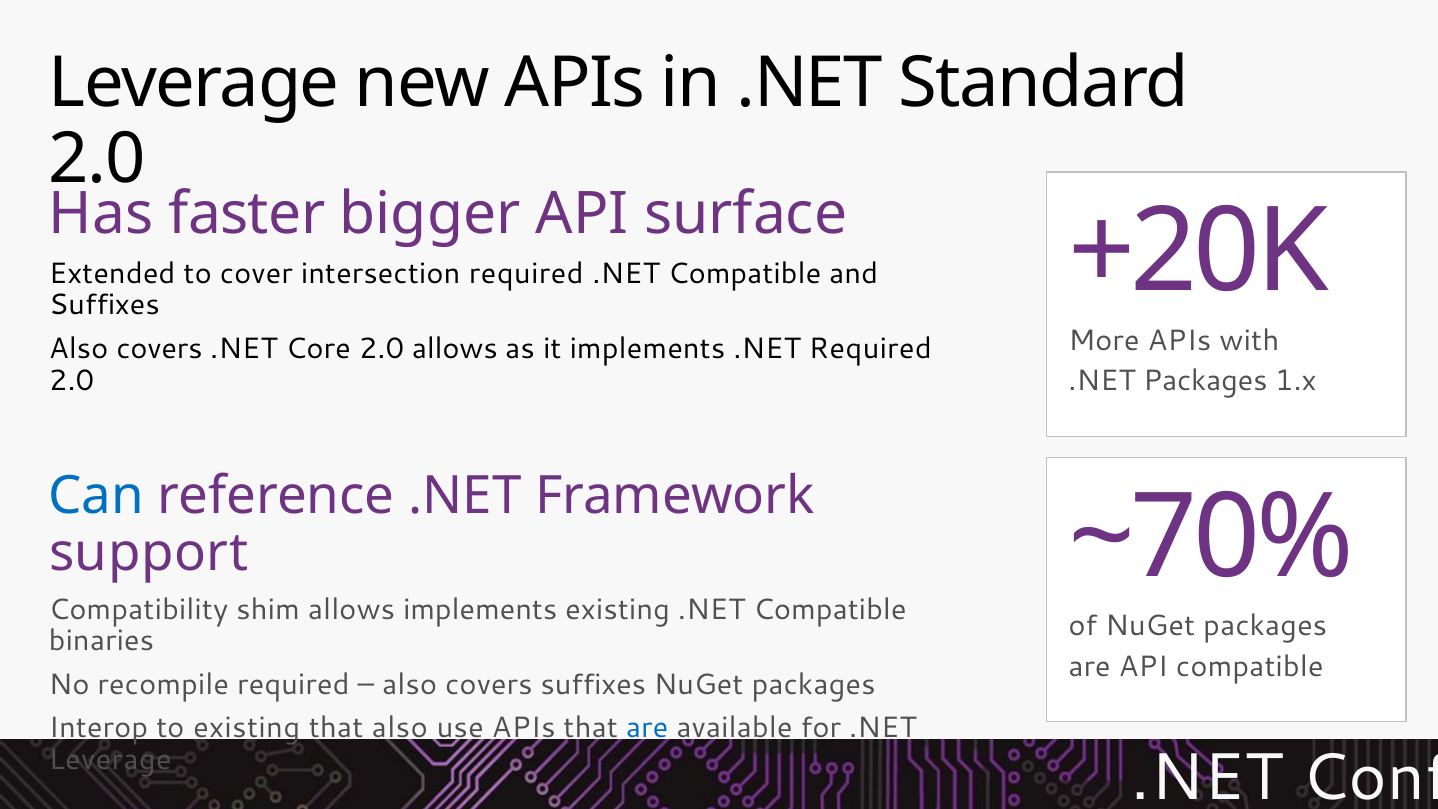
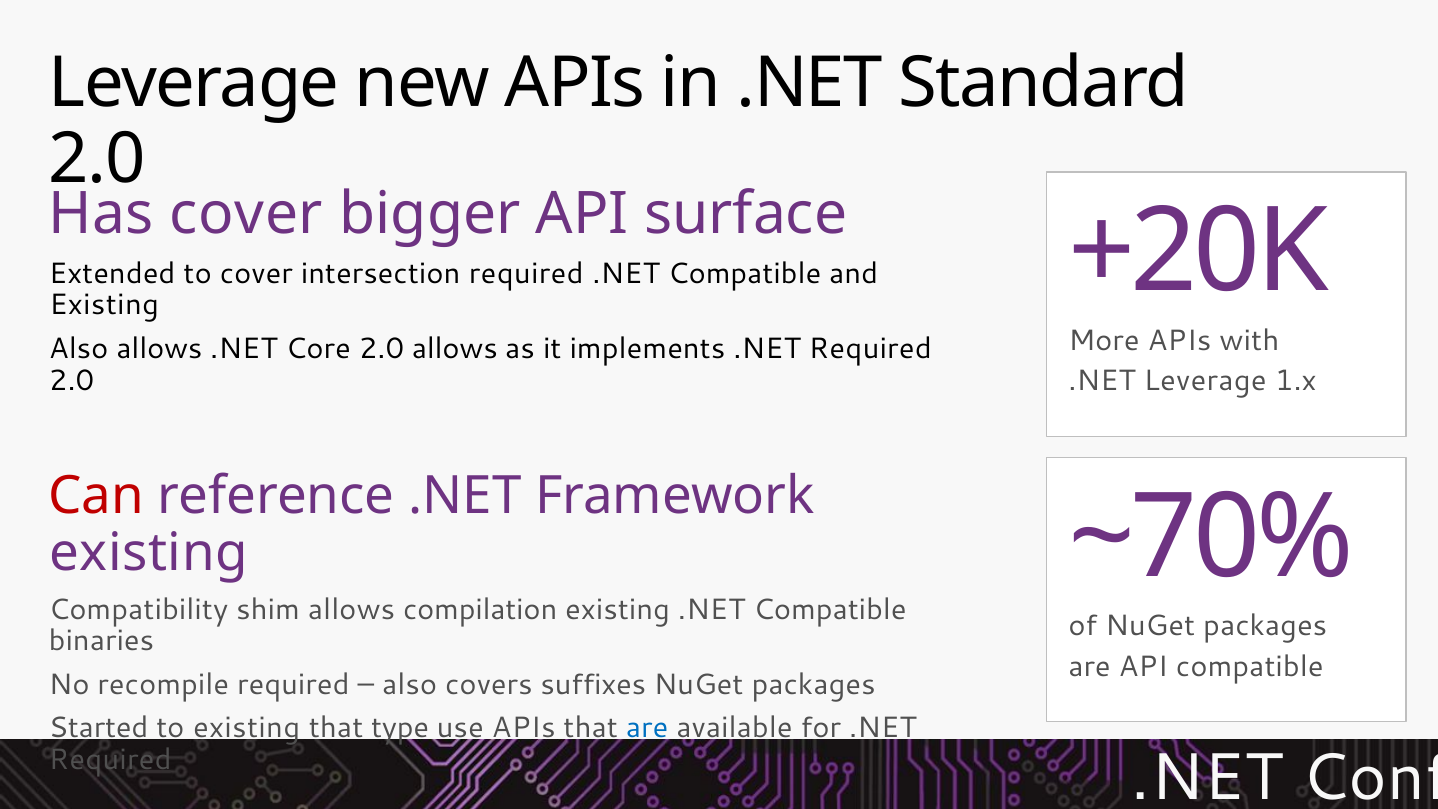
Has faster: faster -> cover (246, 214)
Suffixes: Suffixes -> Existing (104, 305)
covers: covers -> allows (159, 349)
.NET Packages: Packages -> Leverage (1205, 381)
Can colour: blue -> red (96, 496)
support: support -> existing (149, 553)
allows implements: implements -> compilation (480, 610)
Interop: Interop -> Started (99, 728)
that also: also -> type (400, 728)
Leverage: Leverage -> Required (110, 760)
